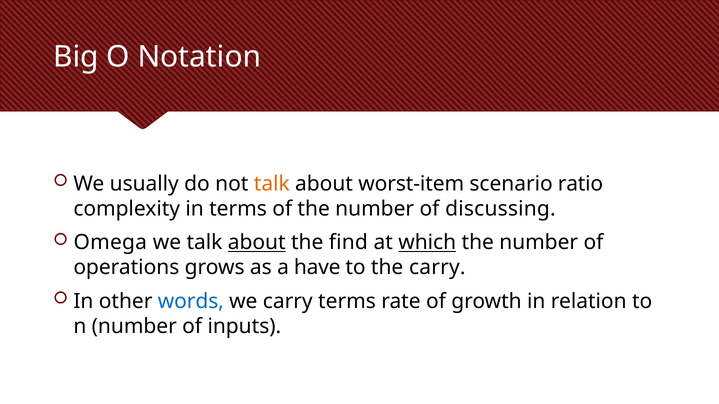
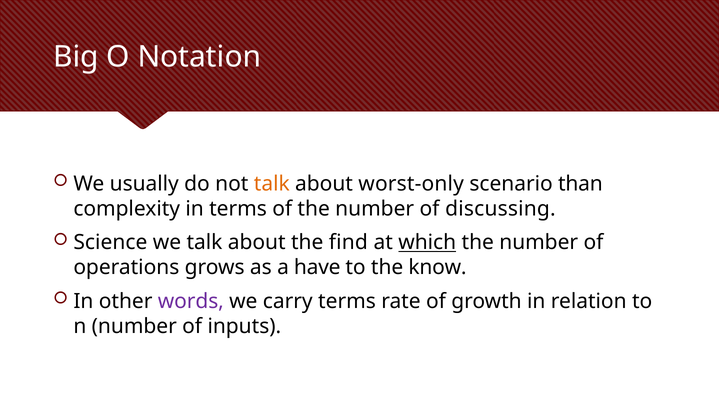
worst-item: worst-item -> worst-only (411, 184)
ratio: ratio -> than (580, 184)
Omega: Omega -> Science (110, 243)
about underline: present -> none (257, 243)
the carry: carry -> know (438, 268)
words colour: blue -> purple (191, 302)
